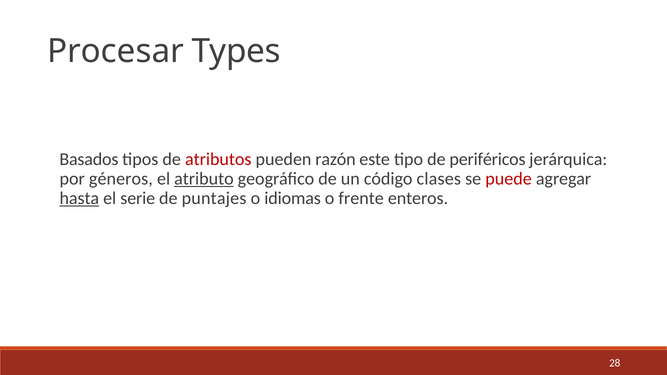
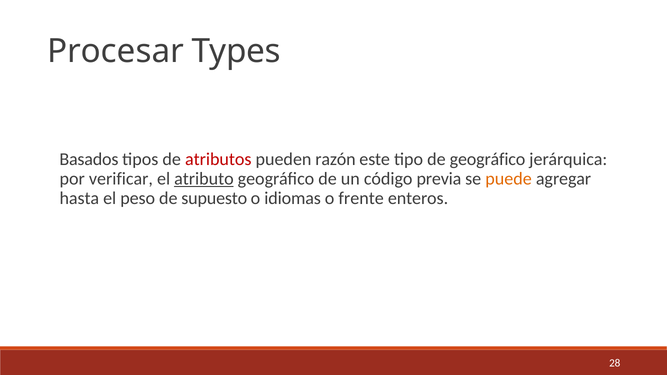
de periféricos: periféricos -> geográfico (488, 159)
géneros: géneros -> verificar (121, 179)
clases: clases -> previa (439, 179)
puede colour: red -> orange (509, 179)
hasta underline: present -> none (79, 198)
serie: serie -> peso (138, 198)
puntajes: puntajes -> supuesto (214, 198)
